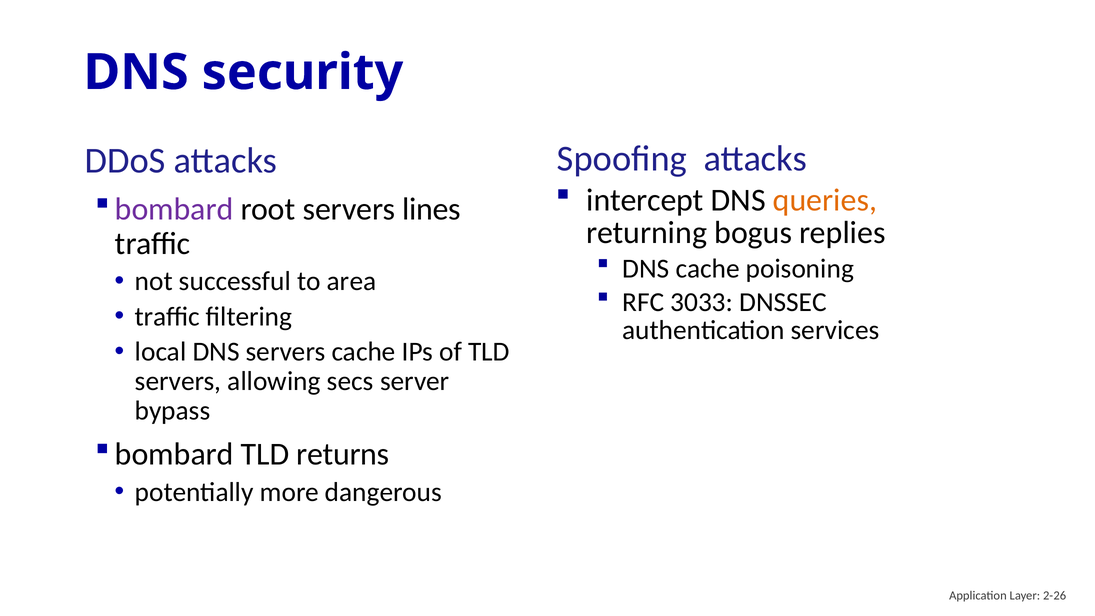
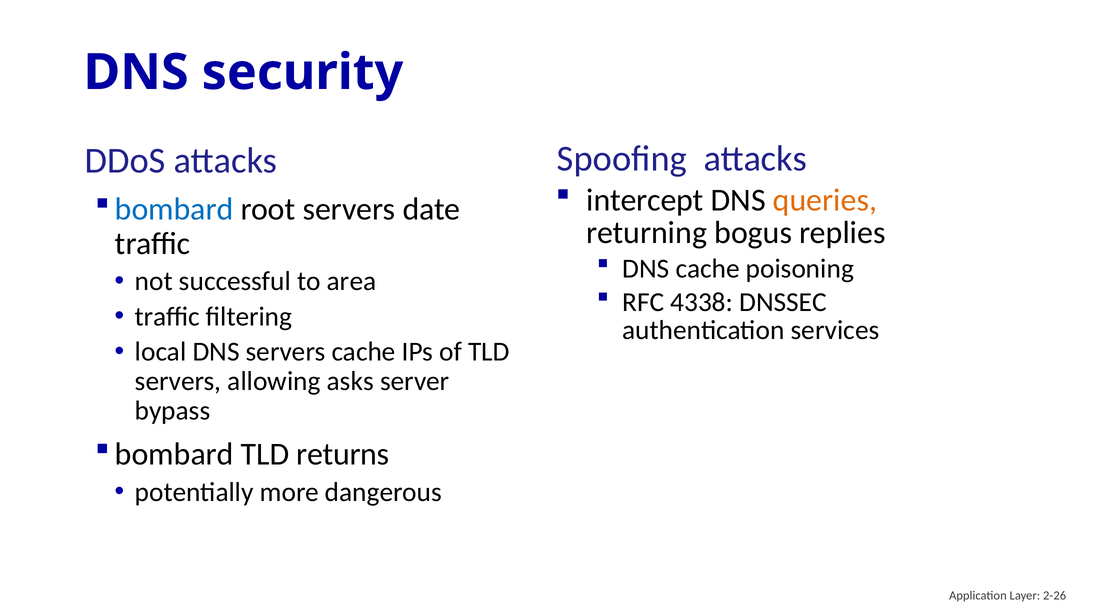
bombard colour: purple -> blue (174, 209)
lines: lines -> date (431, 209)
3033: 3033 -> 4338 (702, 302)
secs: secs -> asks (350, 381)
